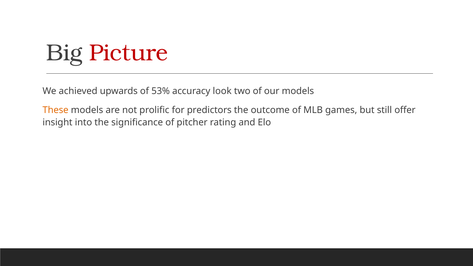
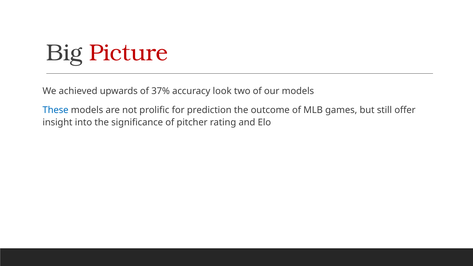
53%: 53% -> 37% (161, 91)
These colour: orange -> blue (56, 110)
predictors: predictors -> prediction (209, 110)
